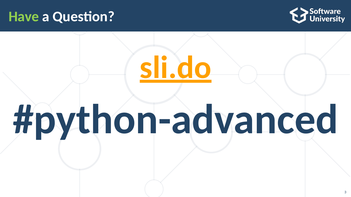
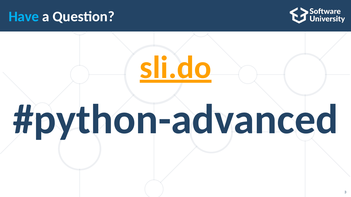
Have colour: light green -> light blue (24, 17)
